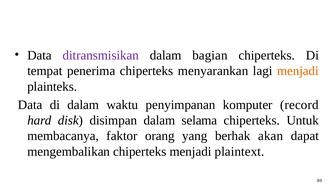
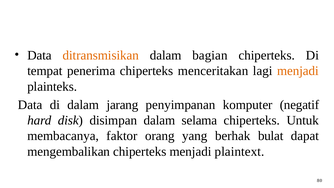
ditransmisikan colour: purple -> orange (101, 55)
menyarankan: menyarankan -> menceritakan (213, 71)
waktu: waktu -> jarang (122, 105)
record: record -> negatif (299, 105)
akan: akan -> bulat (271, 136)
